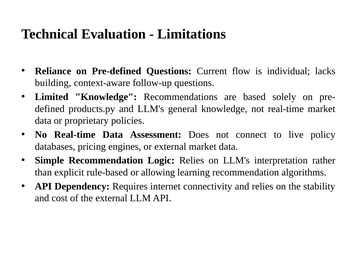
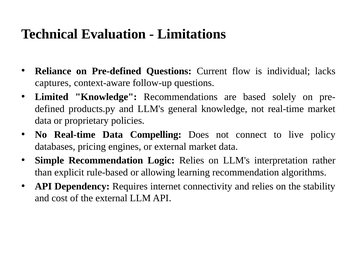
building: building -> captures (53, 83)
Assessment: Assessment -> Compelling (156, 134)
